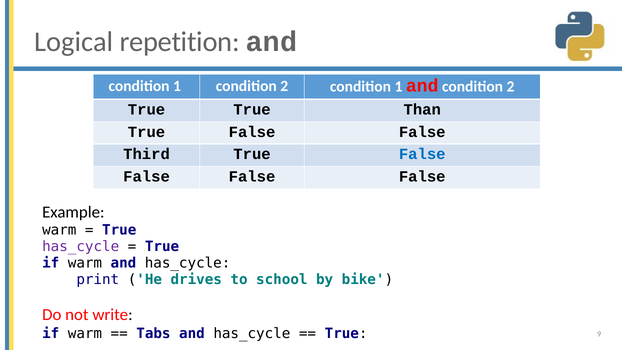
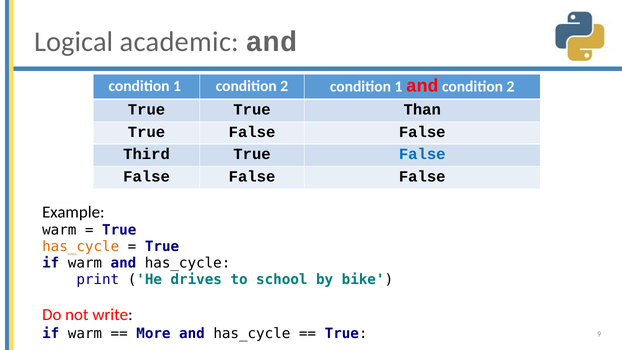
repetition: repetition -> academic (179, 42)
has_cycle colour: purple -> orange (81, 246)
Tabs: Tabs -> More (153, 333)
